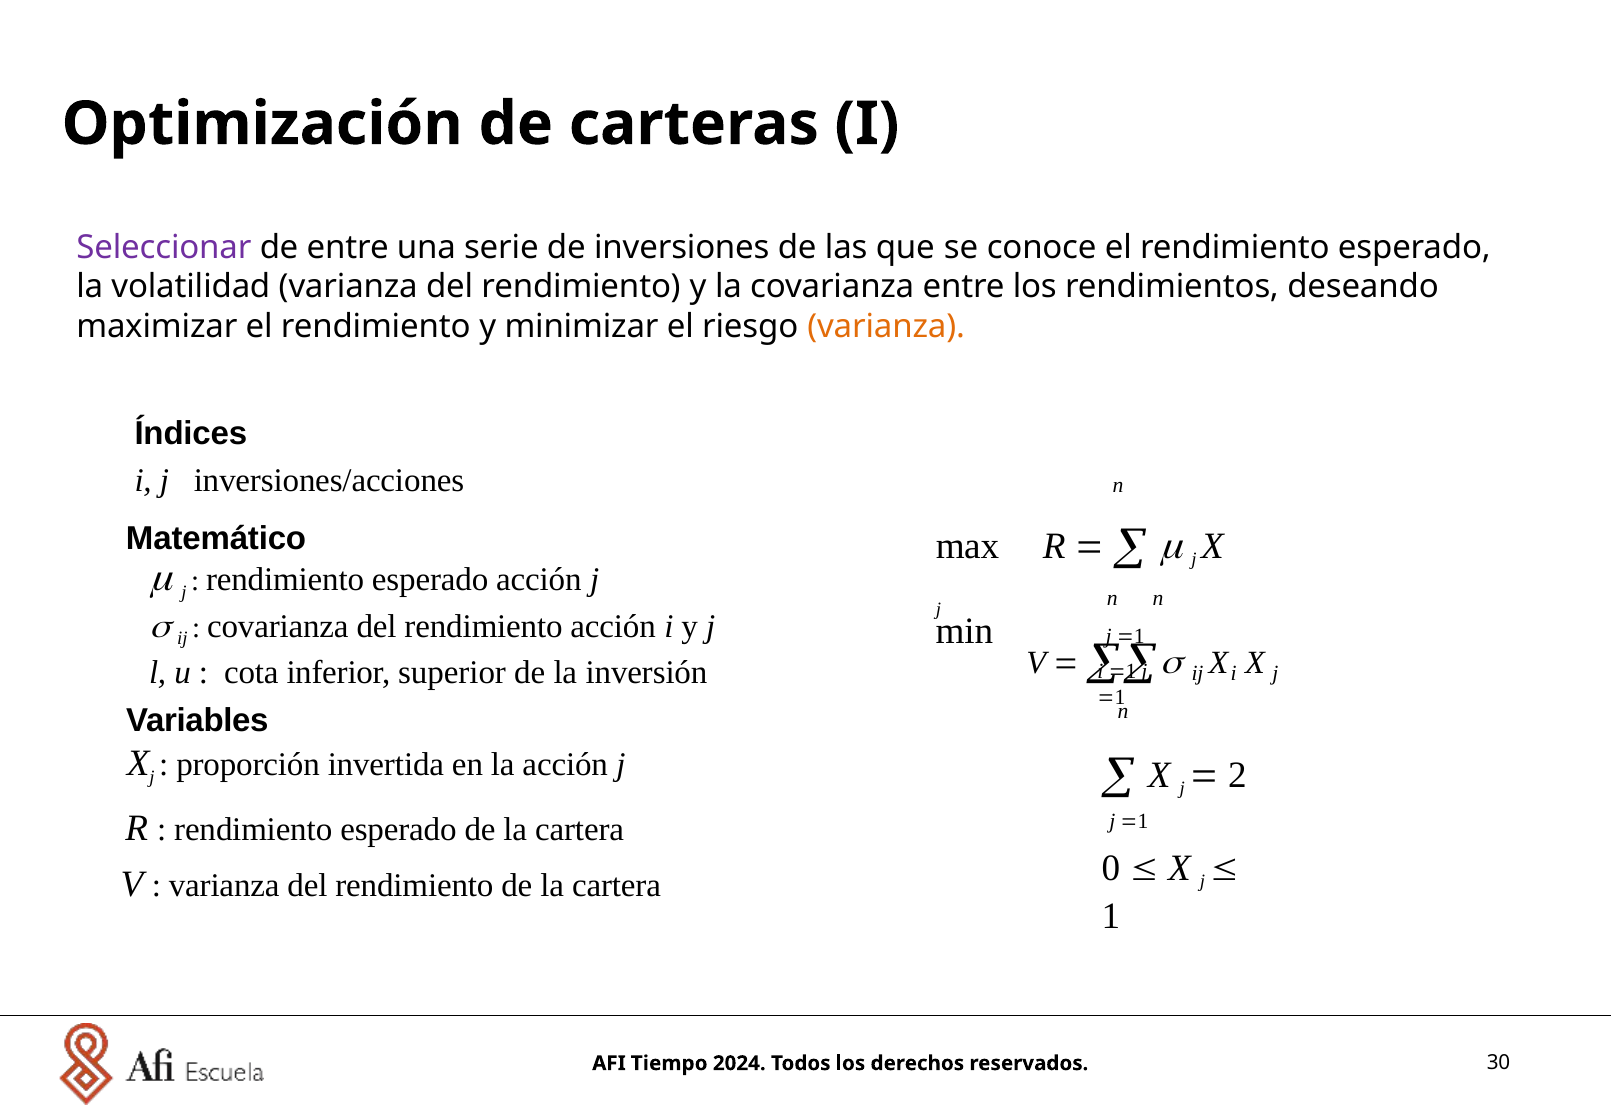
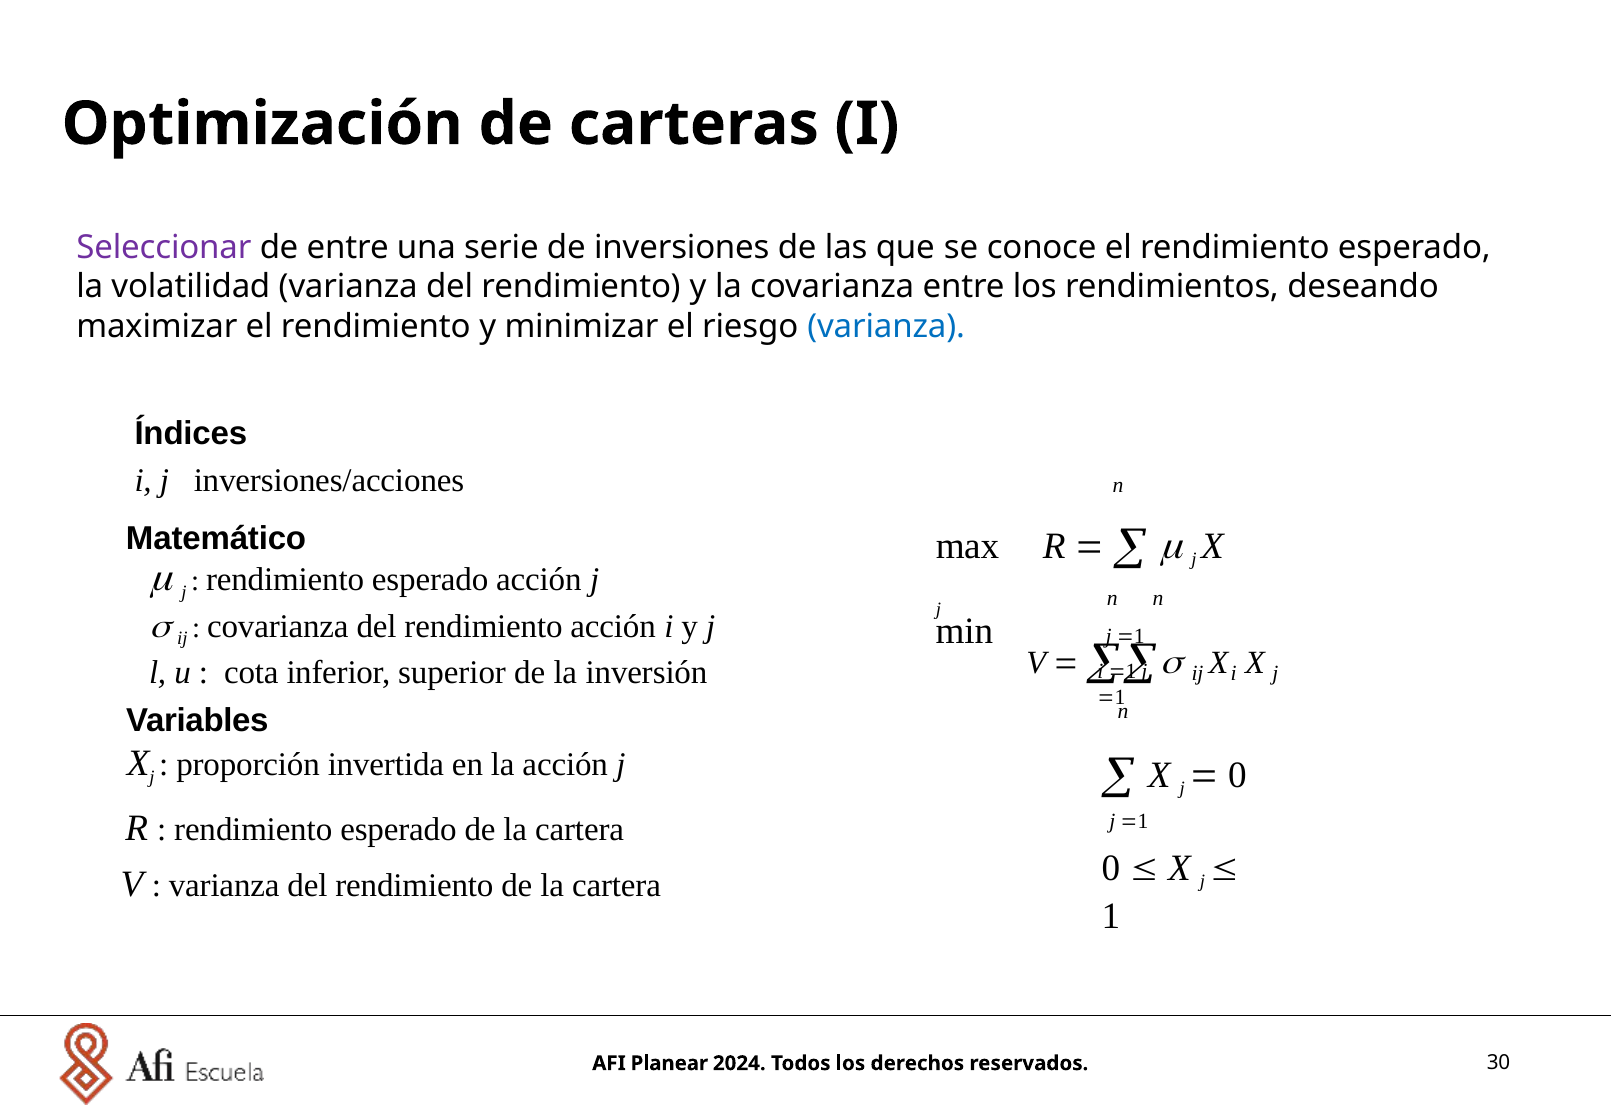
varianza colour: orange -> blue (886, 326)
2: 2 -> 0 (1237, 775)
Tiempo: Tiempo -> Planear (669, 1063)
